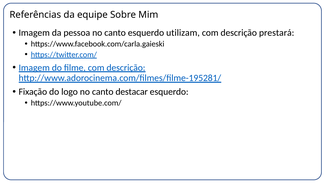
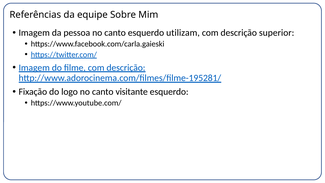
prestará: prestará -> superior (277, 33)
destacar: destacar -> visitante (132, 92)
